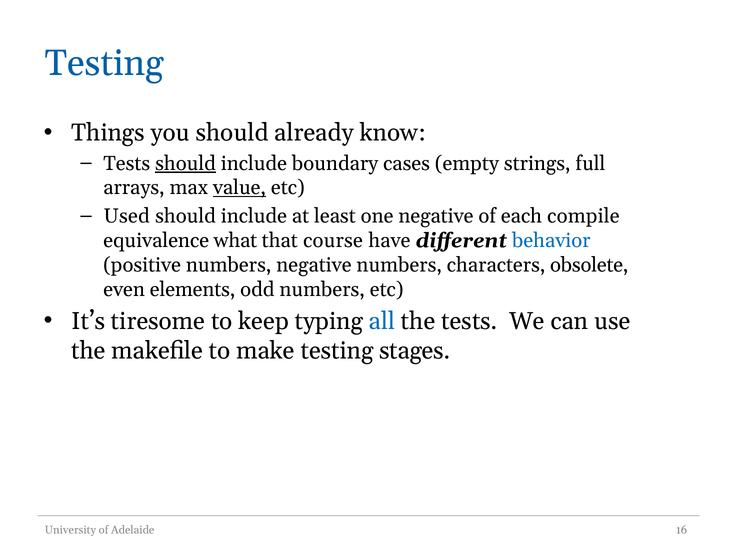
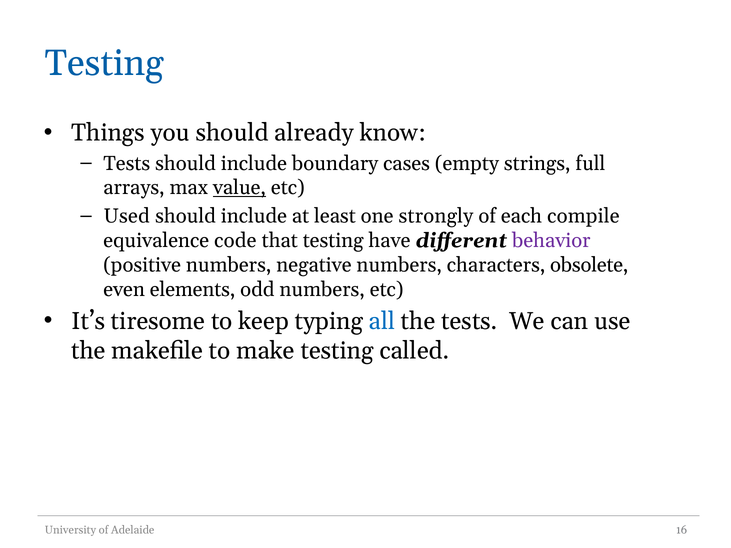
should underline: present -> none (186, 163)
one negative: negative -> strongly (436, 216)
what: what -> code (235, 241)
that course: course -> testing (333, 241)
behavior colour: blue -> purple (551, 241)
stages: stages -> called (414, 351)
